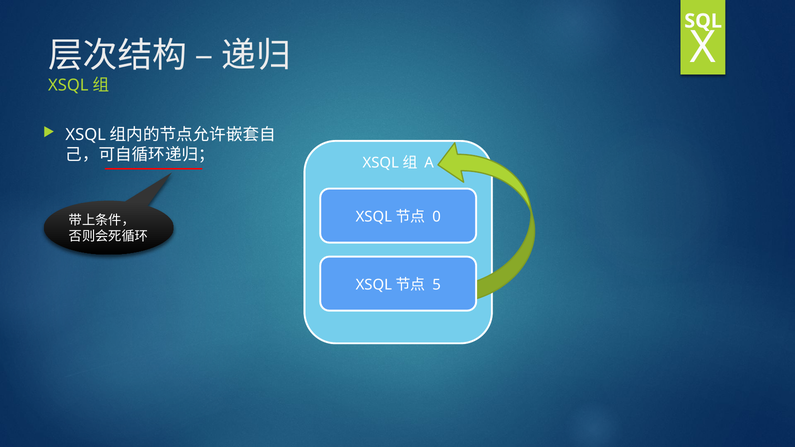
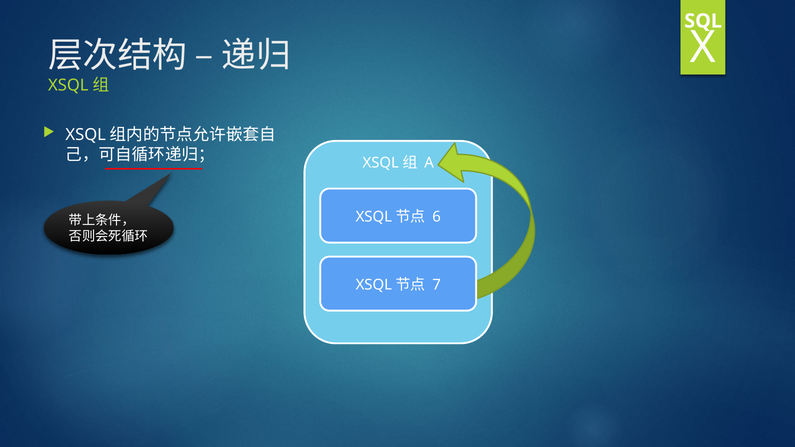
0: 0 -> 6 (437, 217)
5: 5 -> 7 (437, 285)
